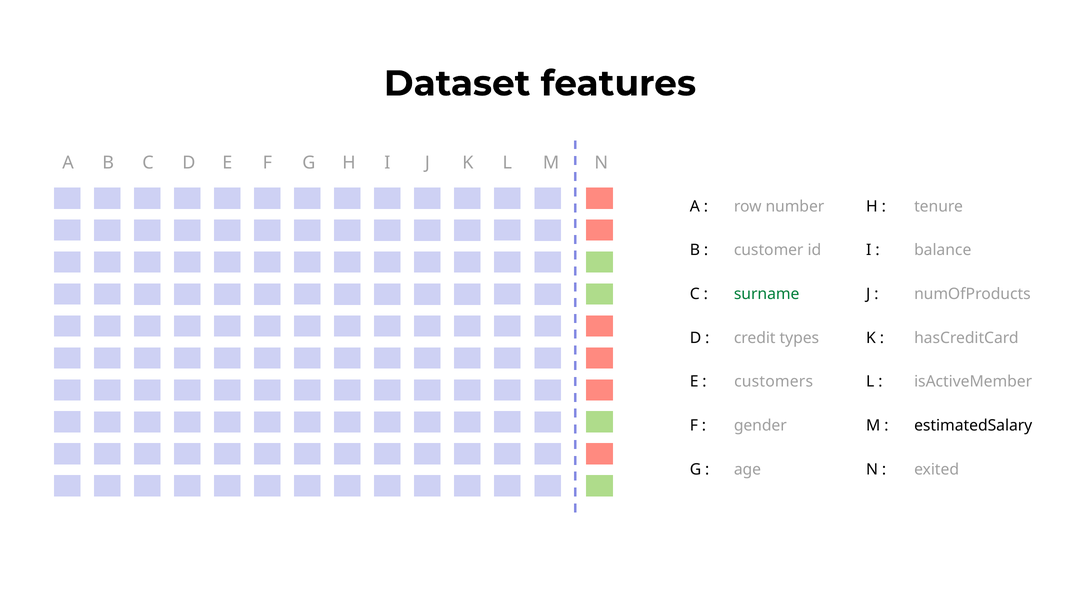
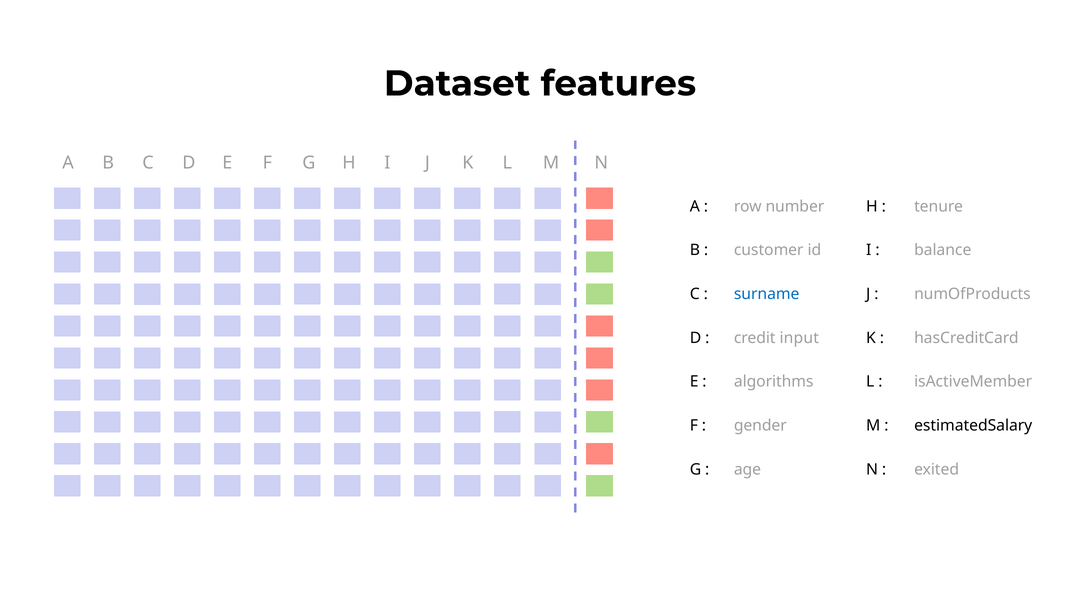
surname colour: green -> blue (767, 294)
types: types -> input (799, 338)
customers: customers -> algorithms (774, 381)
